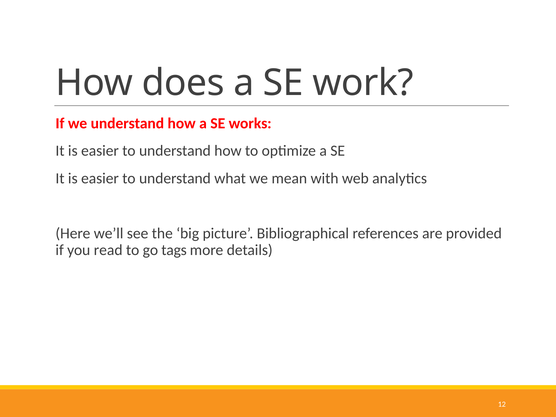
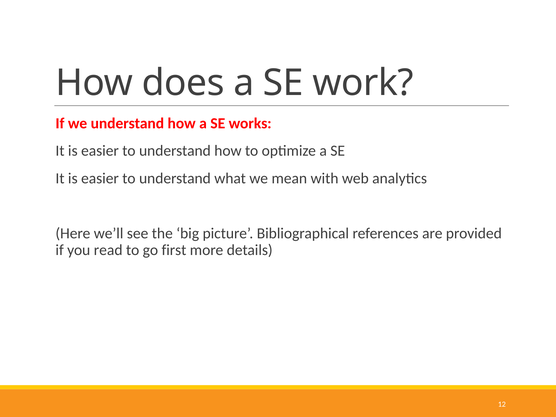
tags: tags -> first (174, 250)
